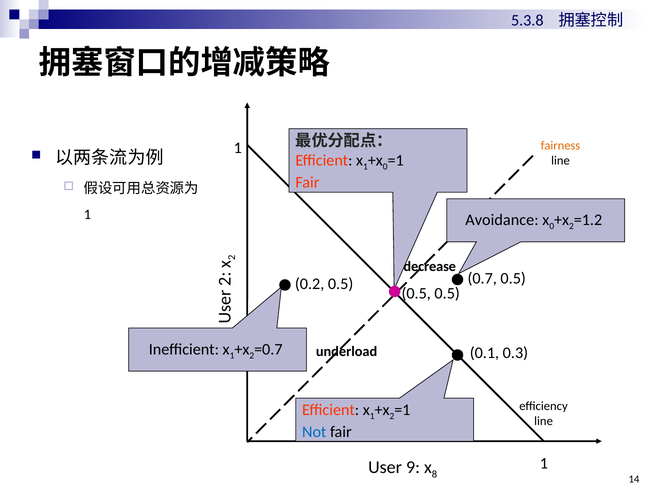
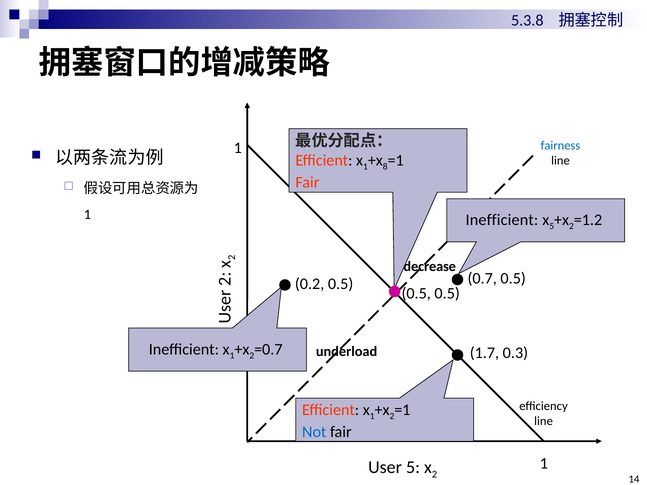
fairness colour: orange -> blue (560, 146)
0: 0 -> 8 (385, 167)
Avoidance: Avoidance -> Inefficient (502, 220)
0: 0 -> 5 (552, 226)
0.1: 0.1 -> 1.7 (484, 353)
User 9: 9 -> 5 (413, 467)
8: 8 -> 2 (434, 474)
